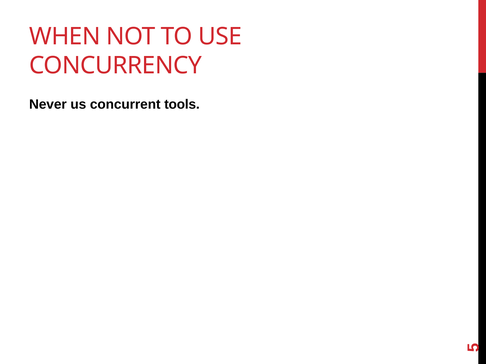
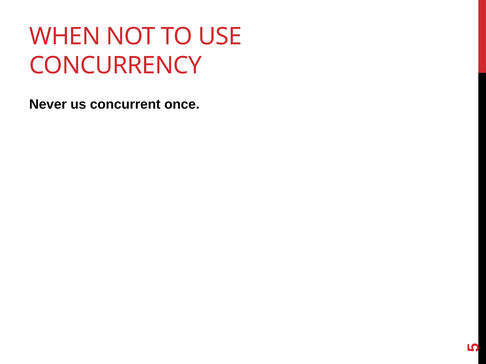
tools: tools -> once (182, 105)
